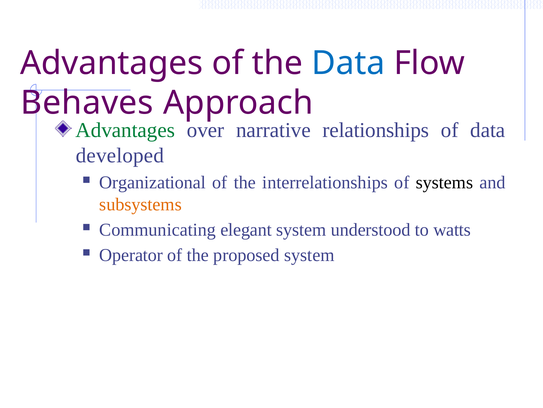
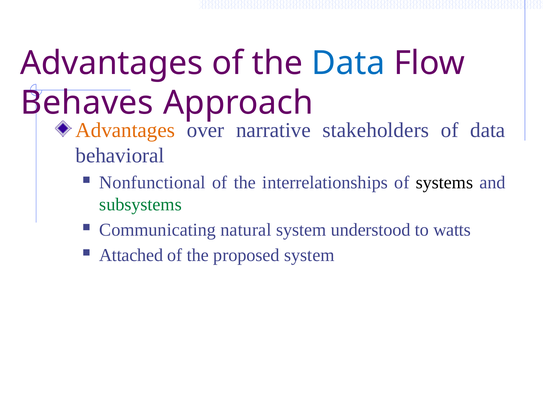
Advantages colour: green -> orange (125, 130)
relationships: relationships -> stakeholders (376, 130)
developed: developed -> behavioral (120, 155)
Organizational: Organizational -> Nonfunctional (152, 182)
subsystems colour: orange -> green (141, 204)
elegant: elegant -> natural (246, 229)
Operator: Operator -> Attached (131, 255)
